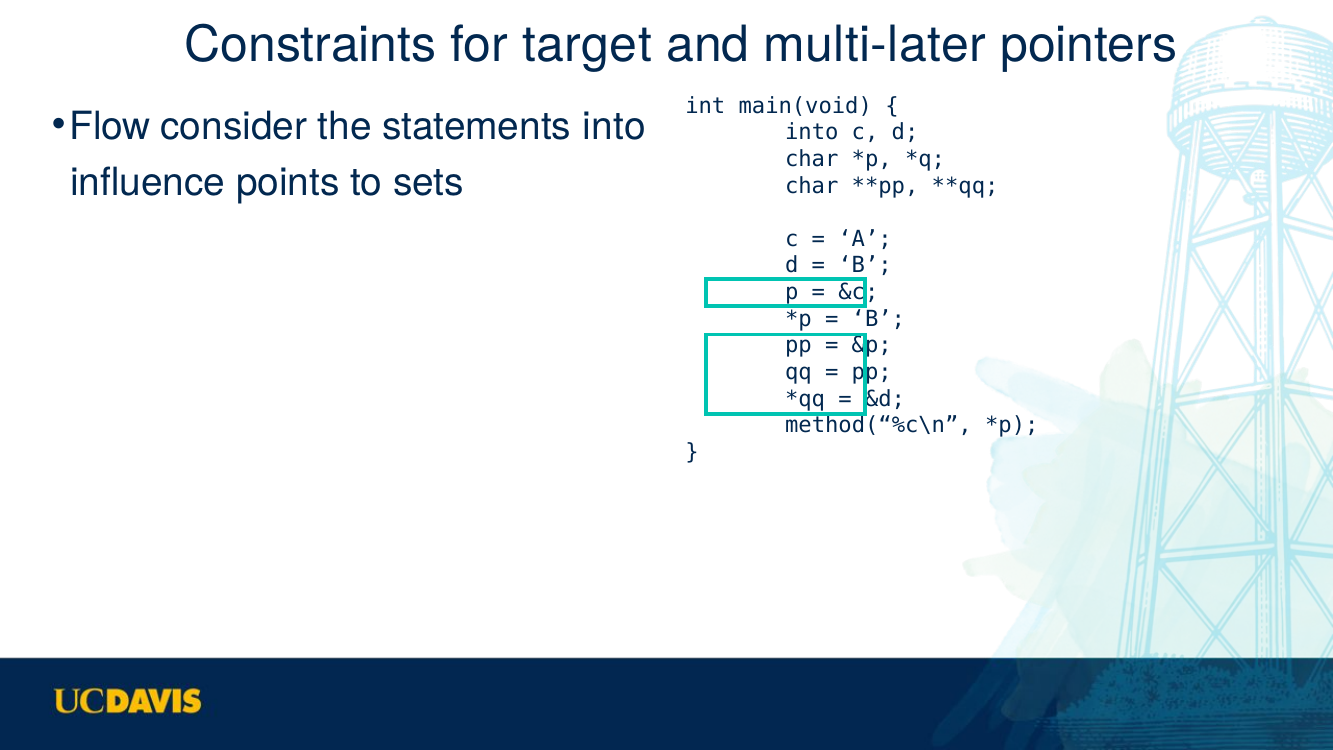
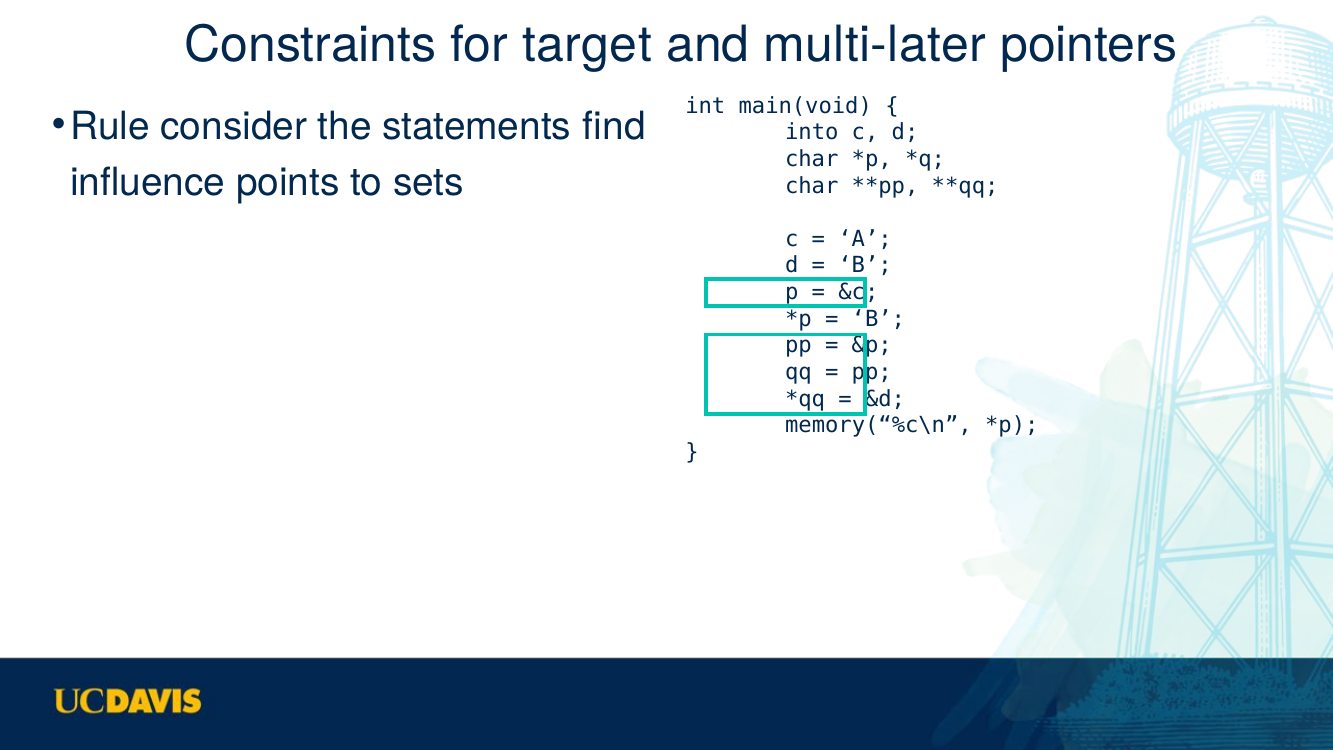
Flow: Flow -> Rule (110, 126)
statements into: into -> find (614, 126)
method(“%c\n: method(“%c\n -> memory(“%c\n (878, 425)
